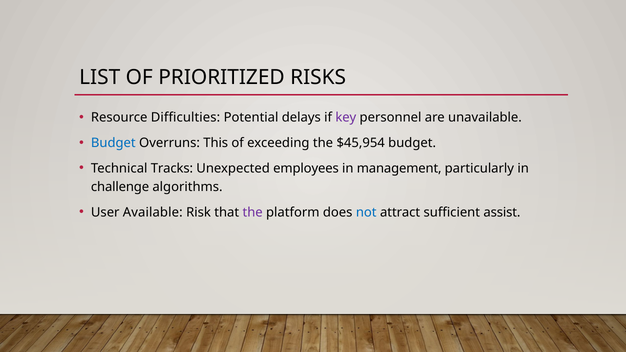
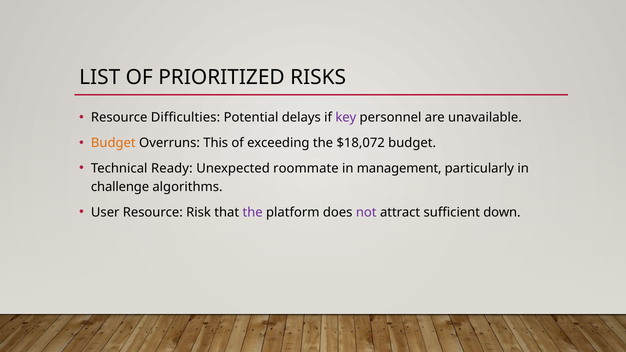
Budget colour: blue -> orange (113, 143)
$45,954: $45,954 -> $18,072 (361, 143)
Tracks: Tracks -> Ready (172, 168)
employees: employees -> roommate (306, 168)
User Available: Available -> Resource (153, 212)
not colour: blue -> purple (366, 212)
assist: assist -> down (502, 212)
